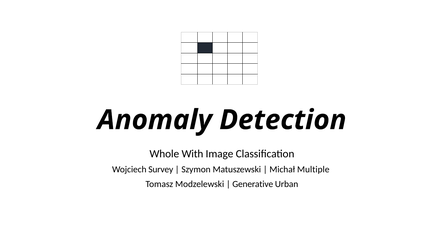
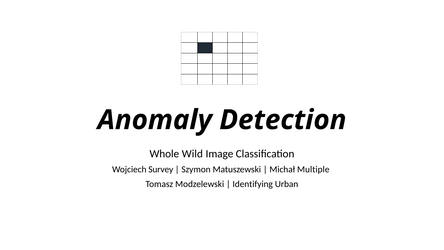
With: With -> Wild (192, 154)
Generative: Generative -> Identifying (253, 184)
